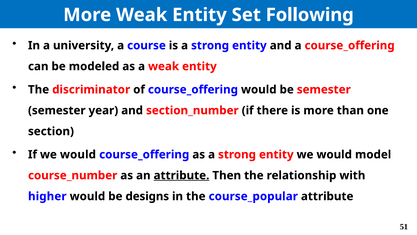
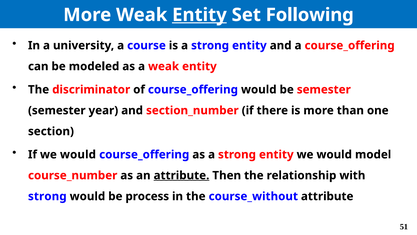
Entity underline: none -> present (199, 15)
higher: higher -> strong (47, 196)
designs: designs -> process (147, 196)
course_popular: course_popular -> course_without (253, 196)
